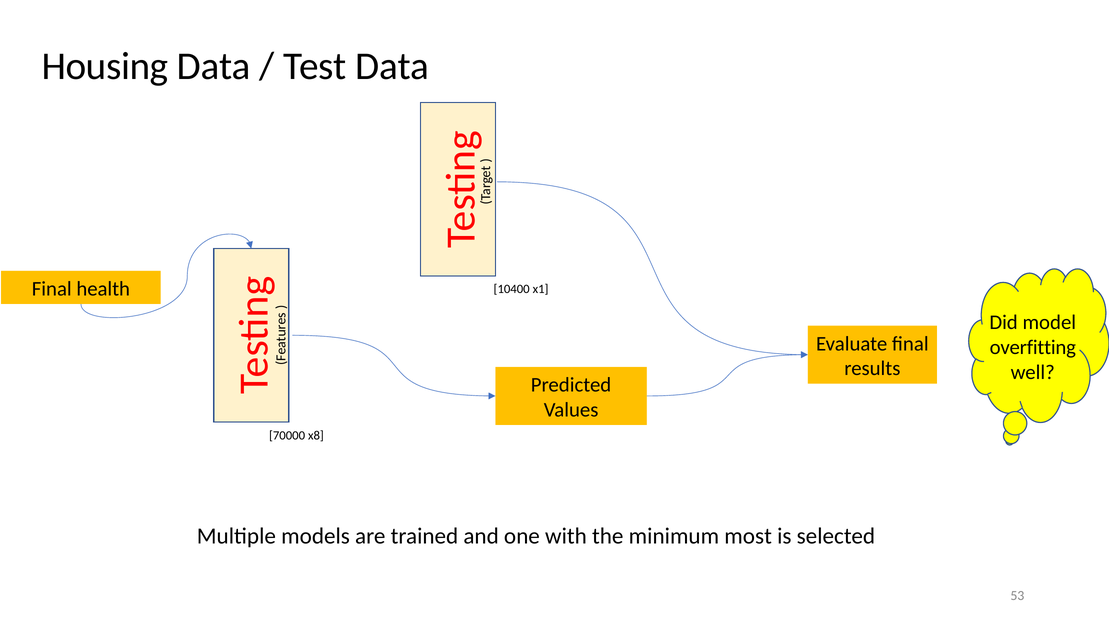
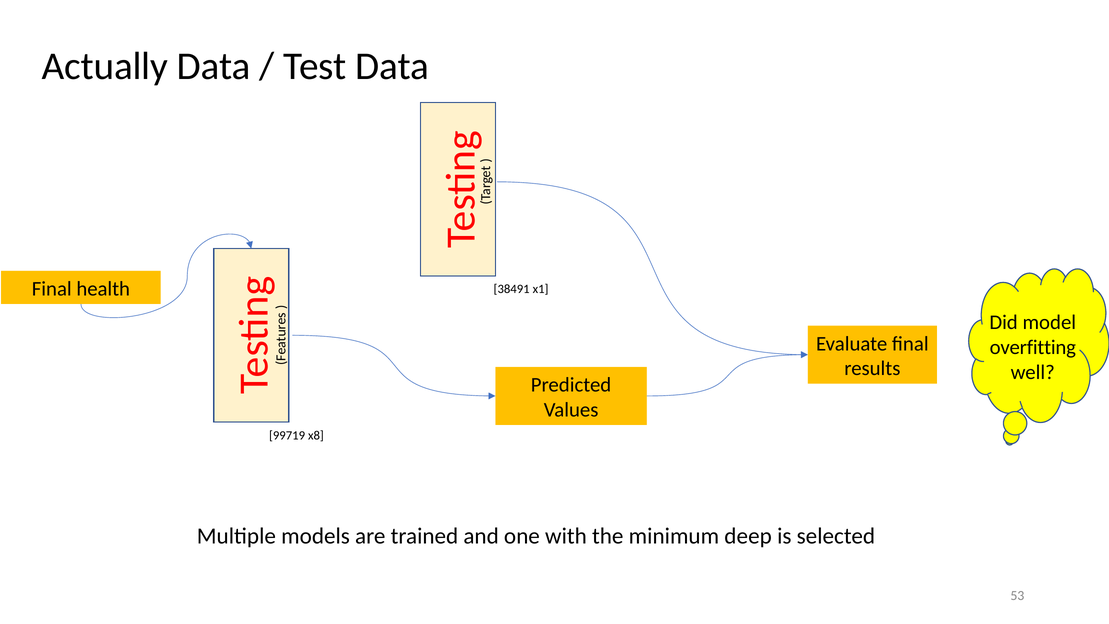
Housing: Housing -> Actually (105, 66)
10400: 10400 -> 38491 (512, 289)
70000: 70000 -> 99719 (287, 435)
most: most -> deep (748, 536)
